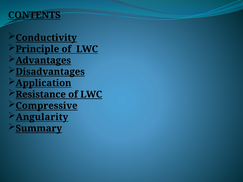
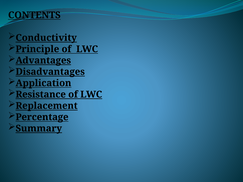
Compressive: Compressive -> Replacement (47, 106)
Angularity: Angularity -> Percentage (42, 117)
